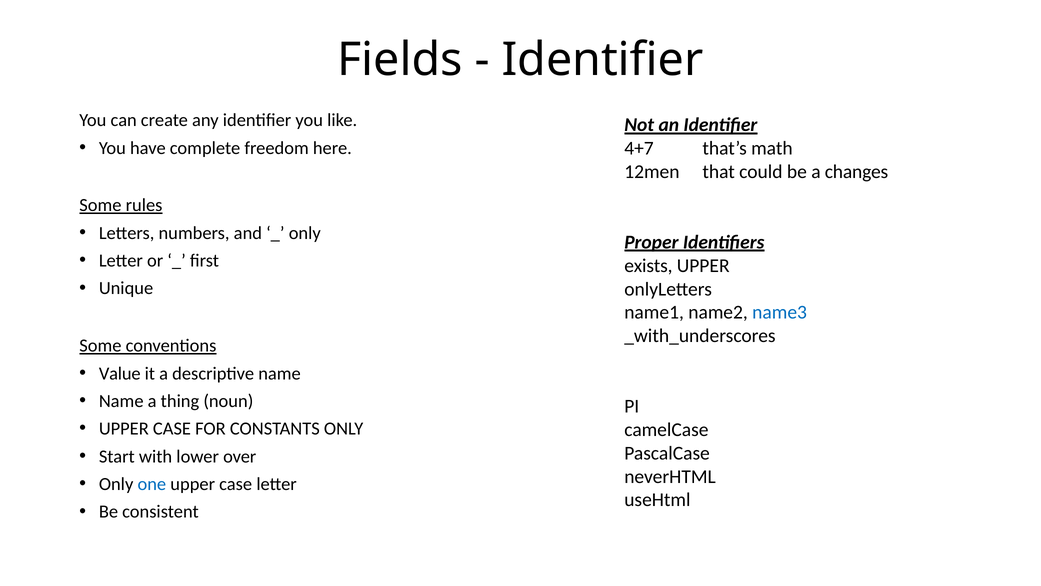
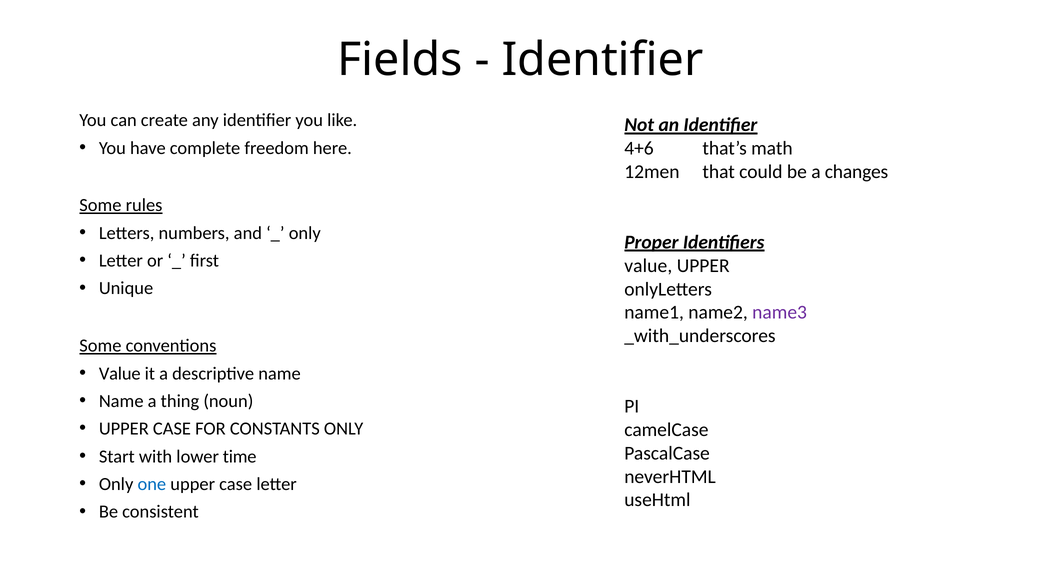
4+7: 4+7 -> 4+6 (639, 148)
exists: exists -> value (648, 265)
name3 colour: blue -> purple (780, 312)
over: over -> time (240, 456)
